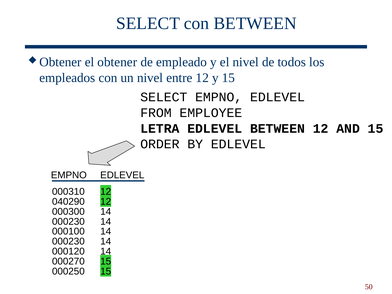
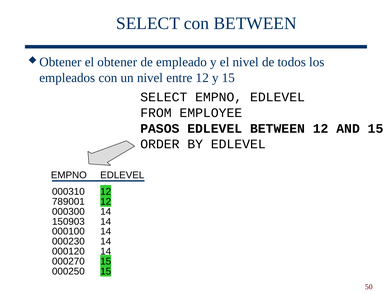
LETRA: LETRA -> PASOS (160, 128)
040290: 040290 -> 789001 (68, 202)
000230: 000230 -> 150903 (68, 222)
